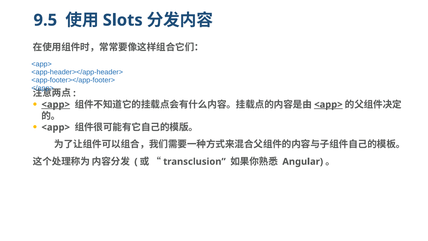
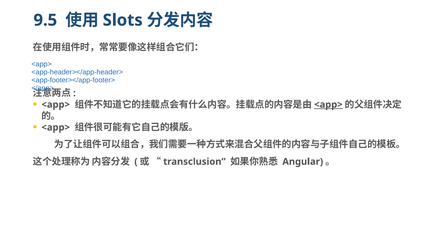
<app> underline: present -> none (56, 104)
